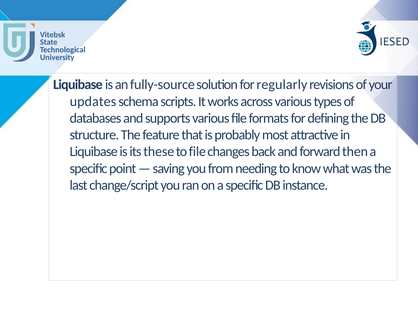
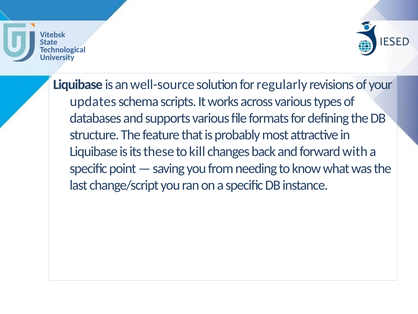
fully-source: fully-source -> well-source (162, 85)
to file: file -> kill (197, 151)
then: then -> with (355, 151)
